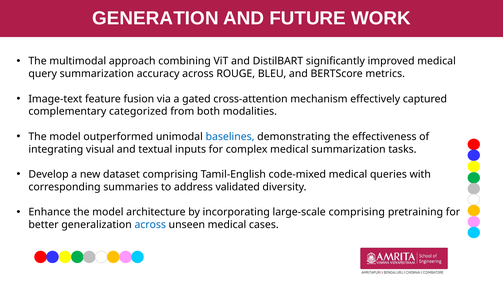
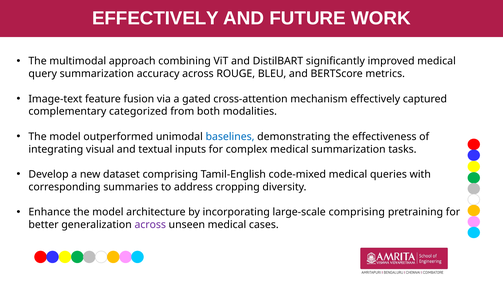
GENERATION: GENERATION -> EFFECTIVELY (155, 18)
validated: validated -> cropping (238, 187)
across colour: blue -> purple (150, 225)
